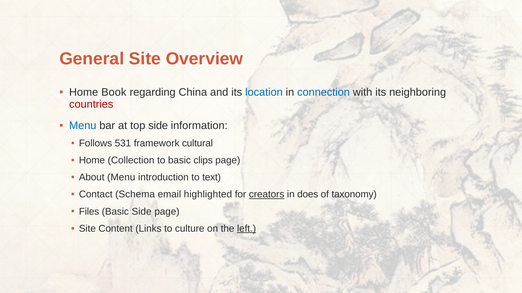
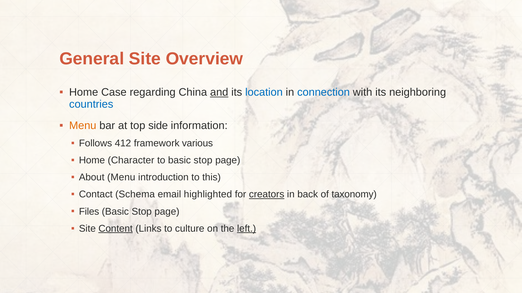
Book: Book -> Case (114, 93)
and underline: none -> present (219, 93)
countries colour: red -> blue (91, 104)
Menu colour: blue -> orange (83, 126)
531: 531 -> 412 (123, 144)
cultural: cultural -> various (197, 144)
Collection: Collection -> Character (131, 161)
to basic clips: clips -> stop (203, 161)
text: text -> this (212, 178)
does: does -> back (308, 195)
Side: Side -> Stop (142, 212)
Content underline: none -> present (116, 229)
